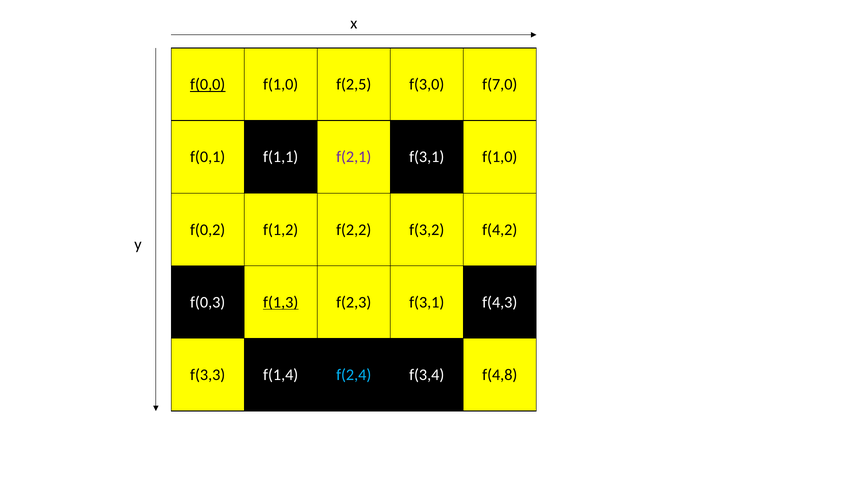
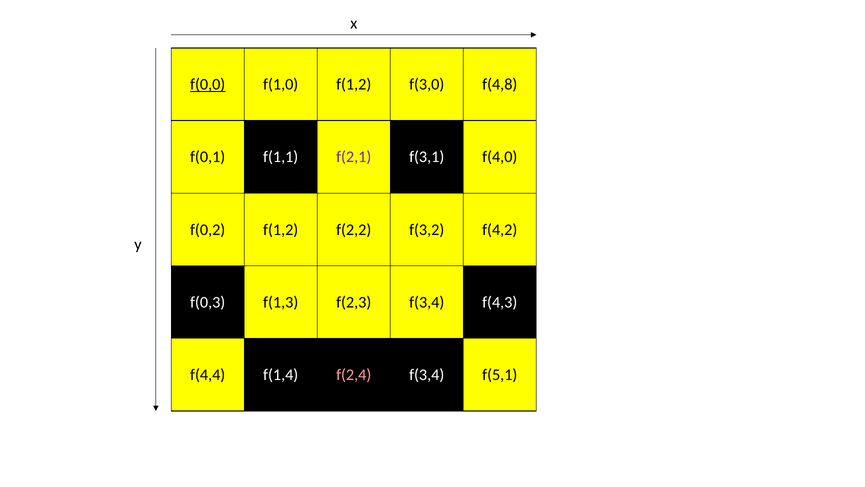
f(1,0 f(2,5: f(2,5 -> f(1,2 (354, 84)
f(7,0: f(7,0 -> f(4,8 (500, 84)
f(3,1 f(1,0: f(1,0 -> f(4,0 (500, 157)
f(1,3 underline: present -> none (281, 302)
f(2,3 f(3,1: f(3,1 -> f(3,4 (427, 302)
f(3,3: f(3,3 -> f(4,4 (208, 374)
f(2,4 colour: light blue -> pink (354, 374)
f(4,8: f(4,8 -> f(5,1 (500, 374)
